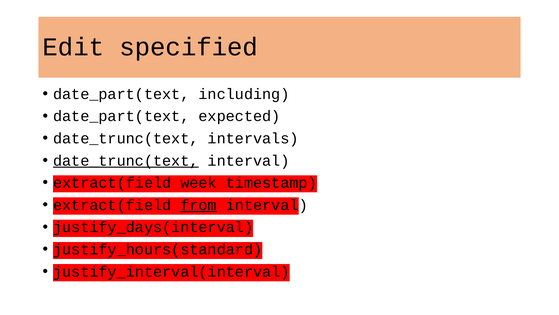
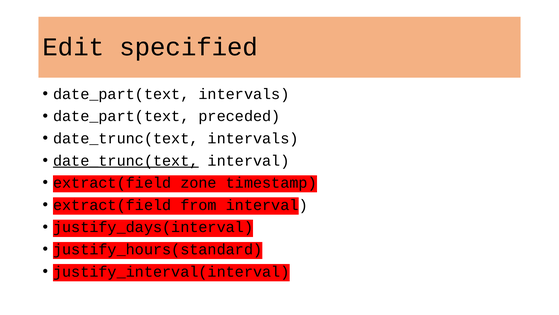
date_part(text including: including -> intervals (244, 94)
expected: expected -> preceded (239, 116)
week: week -> zone (199, 183)
from underline: present -> none (199, 205)
